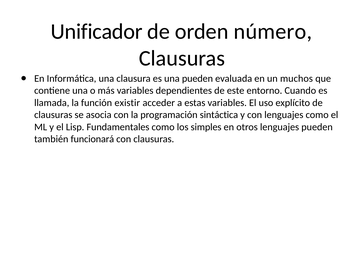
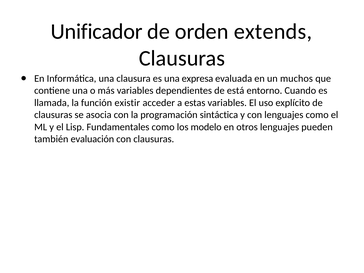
número: número -> extends (273, 32)
una pueden: pueden -> expresa (197, 78)
este: este -> está (236, 91)
simples: simples -> modelo (206, 127)
funcionará: funcionará -> evaluación (92, 139)
